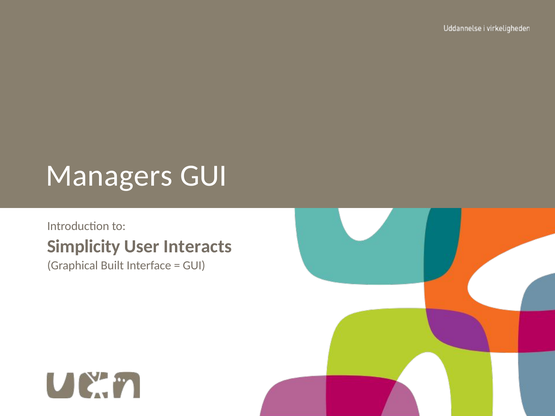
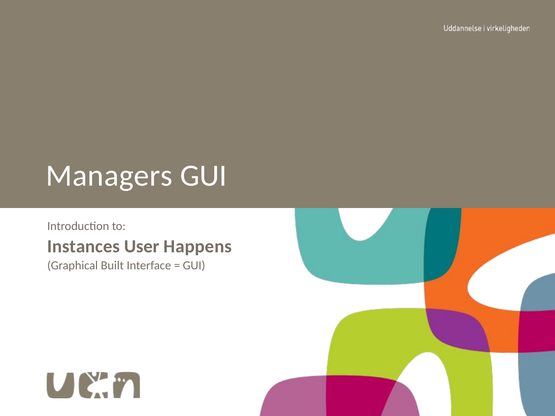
Simplicity: Simplicity -> Instances (83, 247)
Interacts: Interacts -> Happens (198, 247)
